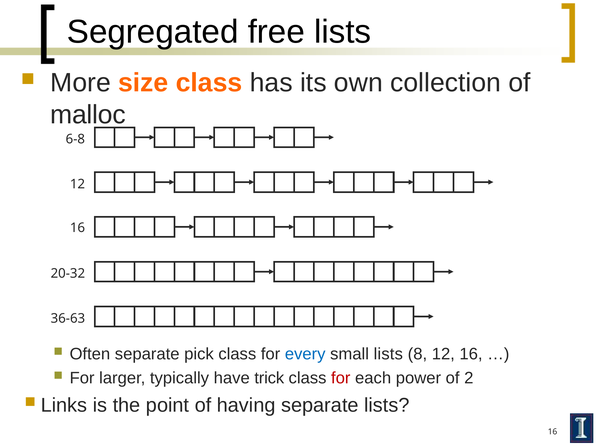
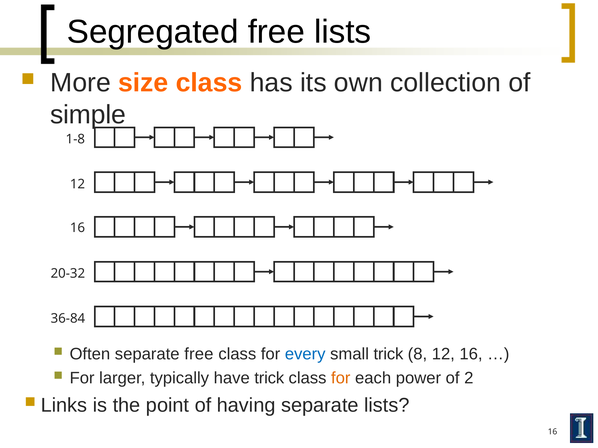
malloc: malloc -> simple (88, 115)
6-8: 6-8 -> 1-8 (75, 139)
36-63: 36-63 -> 36-84 (68, 319)
separate pick: pick -> free (199, 354)
small lists: lists -> trick (388, 354)
for colour: red -> orange (341, 378)
